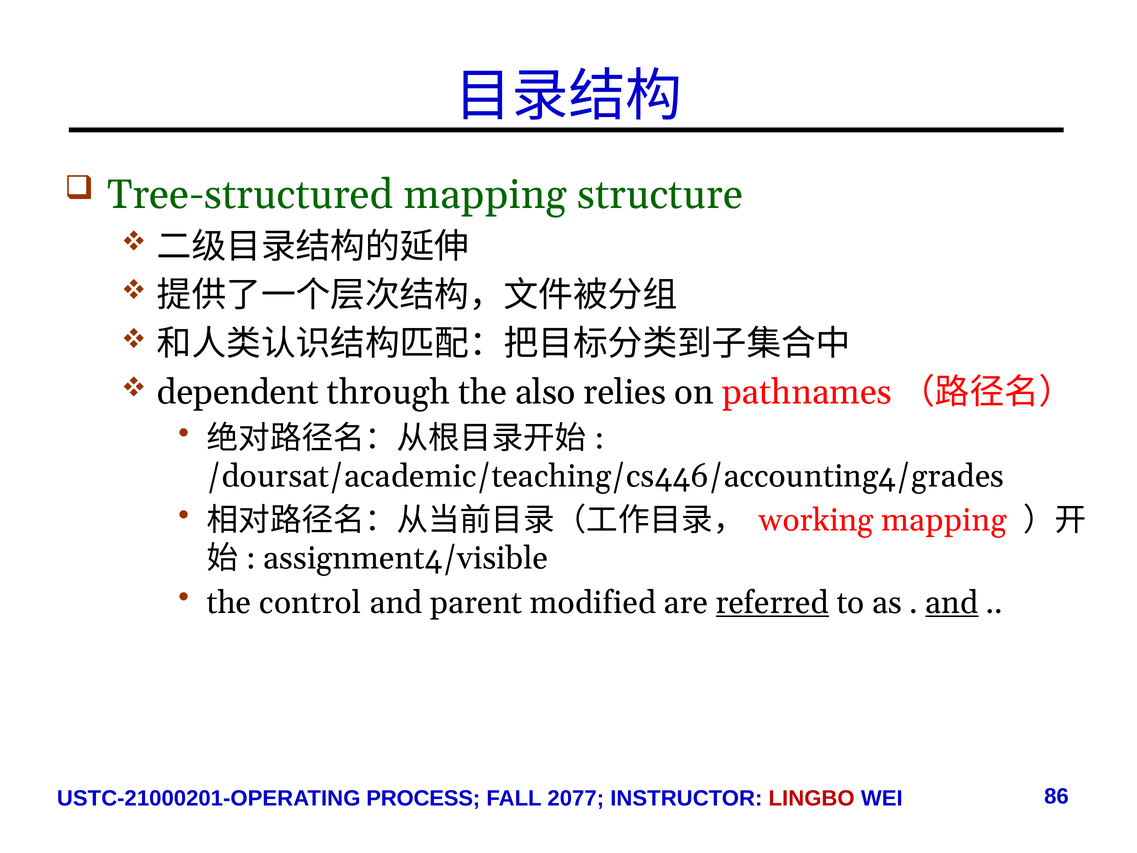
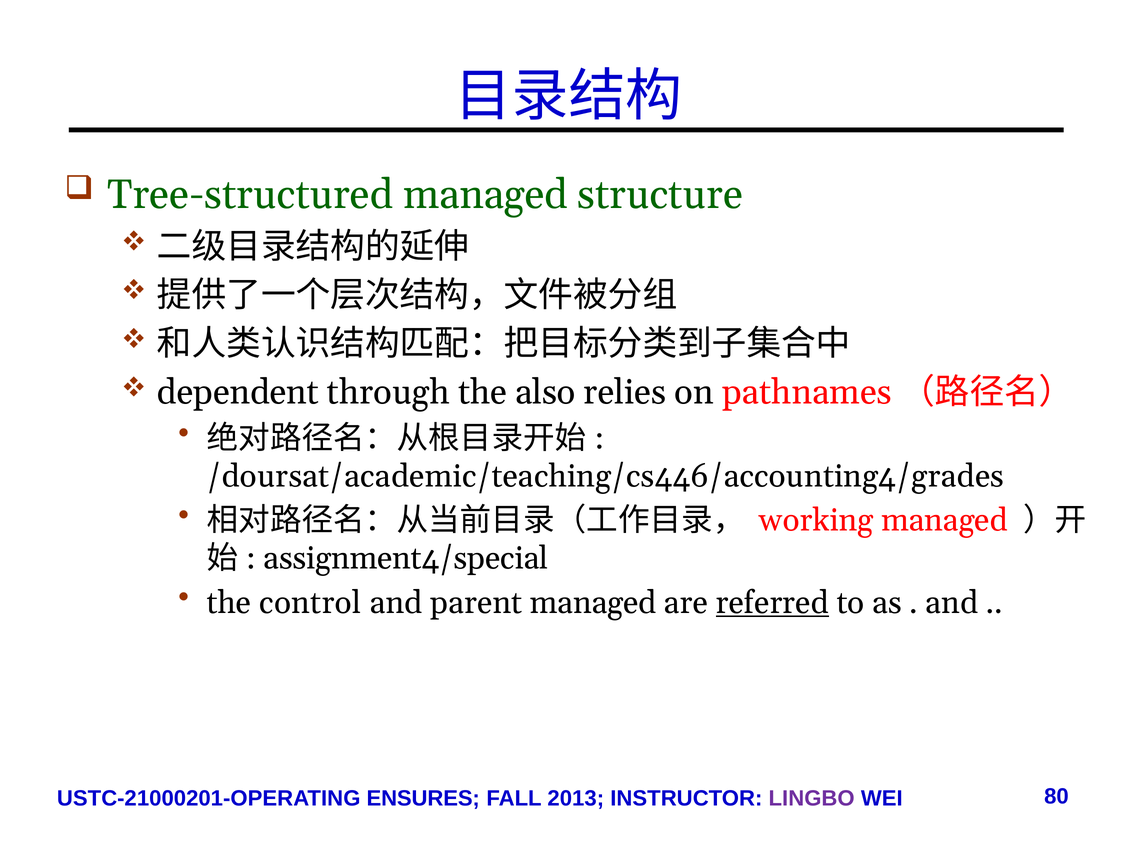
Tree-structured mapping: mapping -> managed (486, 195)
working mapping: mapping -> managed (944, 520)
assignment4/visible: assignment4/visible -> assignment4/special (406, 558)
parent modified: modified -> managed (593, 602)
and underline: present -> none (952, 602)
PROCESS: PROCESS -> ENSURES (423, 798)
2077: 2077 -> 2013 (576, 798)
LINGBO colour: red -> purple (812, 798)
86: 86 -> 80 (1056, 796)
